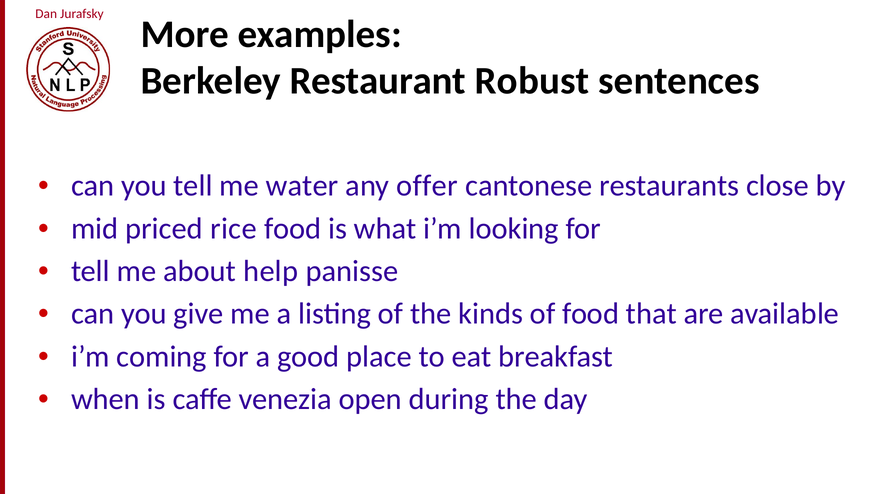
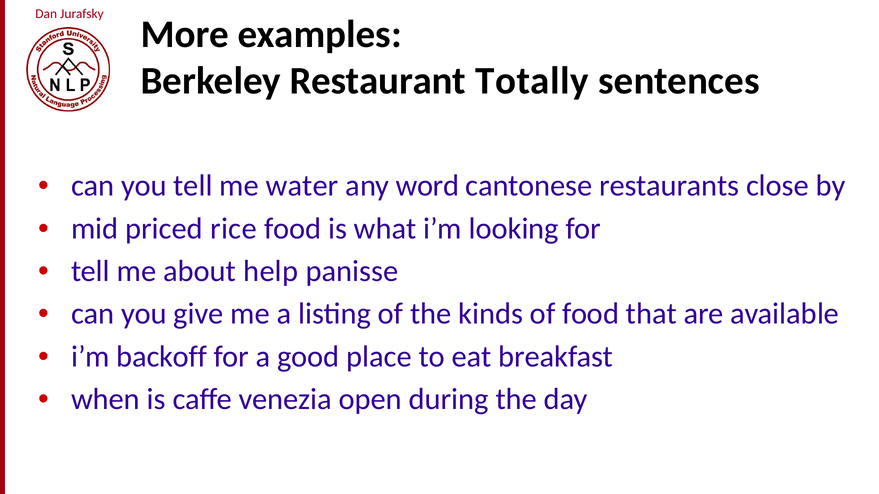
Robust: Robust -> Totally (532, 81)
offer: offer -> word (427, 186)
coming: coming -> backoff (162, 357)
